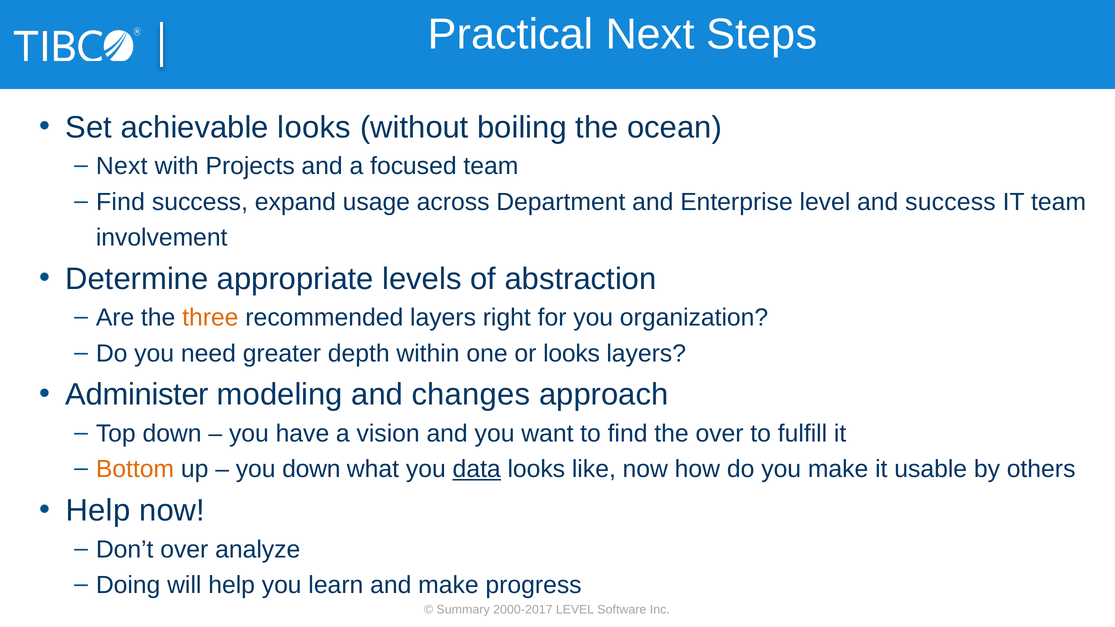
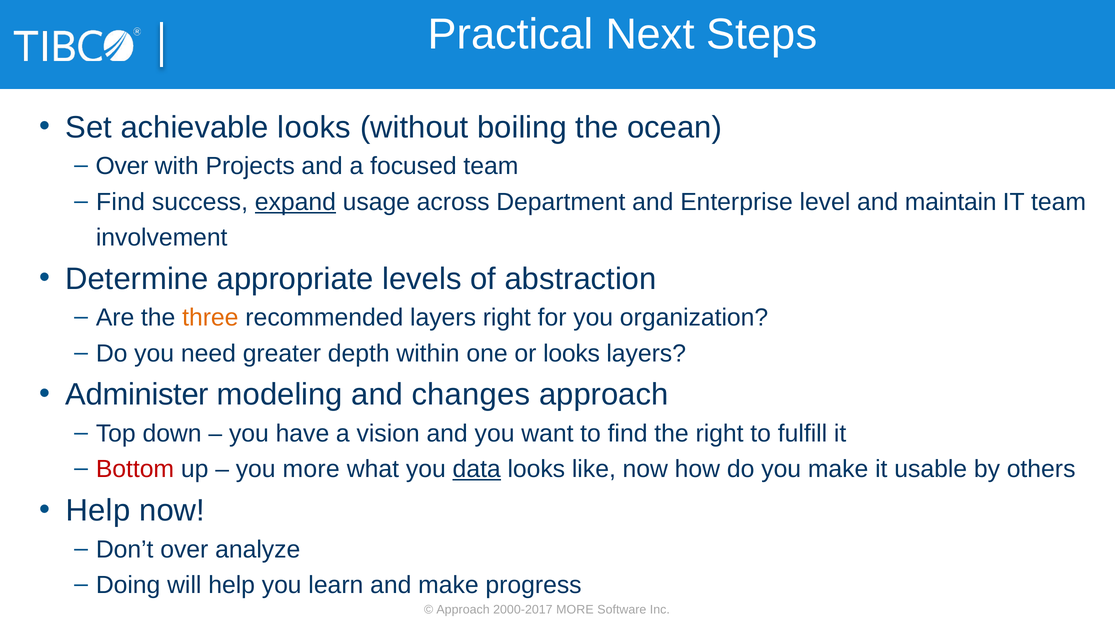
Next: Next -> Over (122, 166)
expand underline: none -> present (295, 202)
and success: success -> maintain (951, 202)
the over: over -> right (720, 434)
Bottom colour: orange -> red (135, 469)
you down: down -> more (311, 469)
Summary: Summary -> Approach (463, 610)
2000-2017 LEVEL: LEVEL -> MORE (575, 610)
